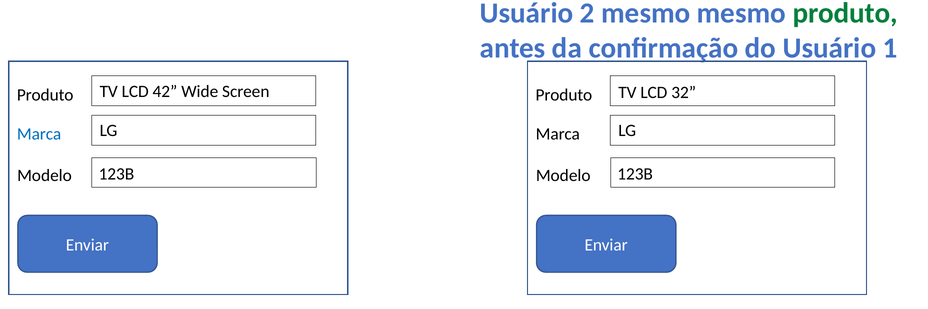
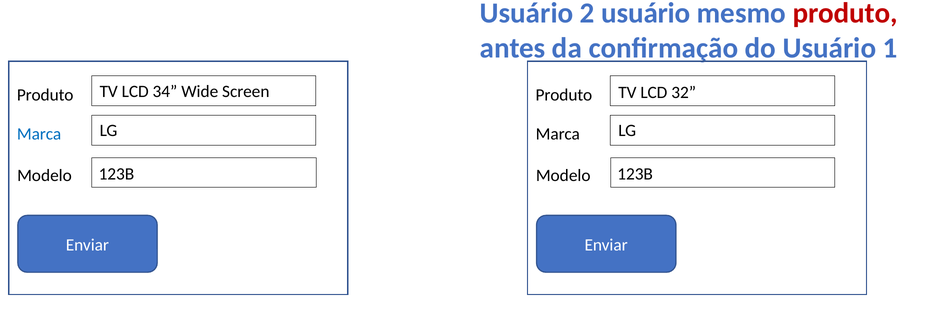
2 mesmo: mesmo -> usuário (646, 13)
produto colour: green -> red (845, 13)
42: 42 -> 34 (165, 92)
